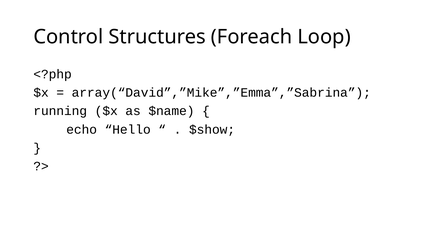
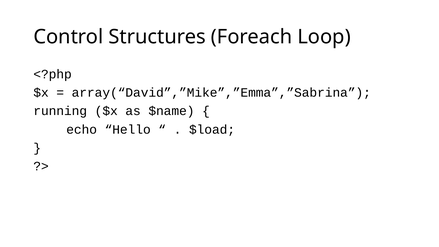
$show: $show -> $load (212, 129)
